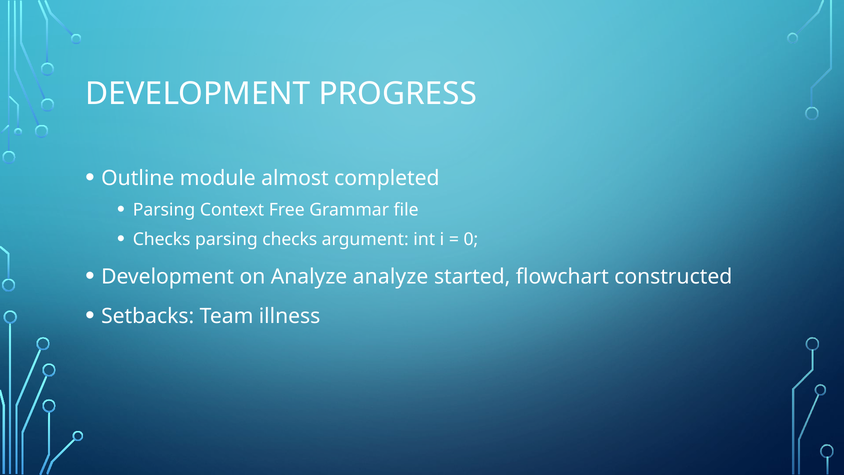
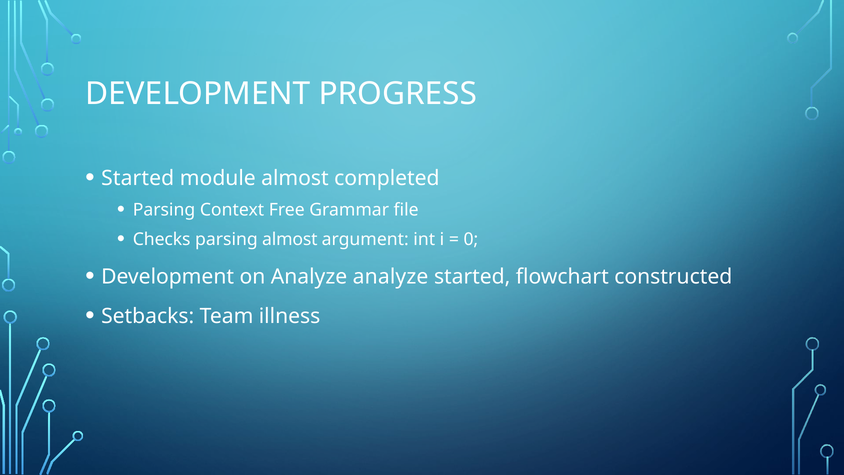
Outline: Outline -> Started (138, 178)
parsing checks: checks -> almost (290, 239)
